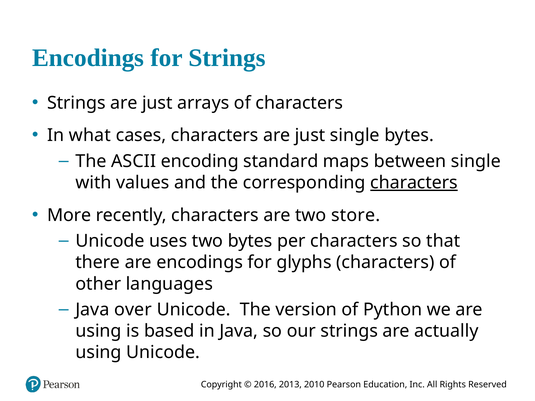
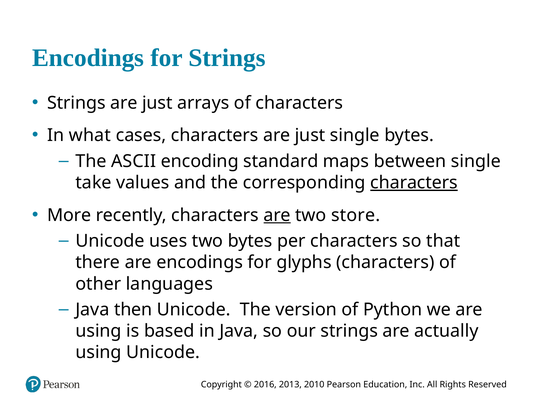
with: with -> take (94, 183)
are underline: none -> present (277, 215)
over: over -> then (133, 310)
